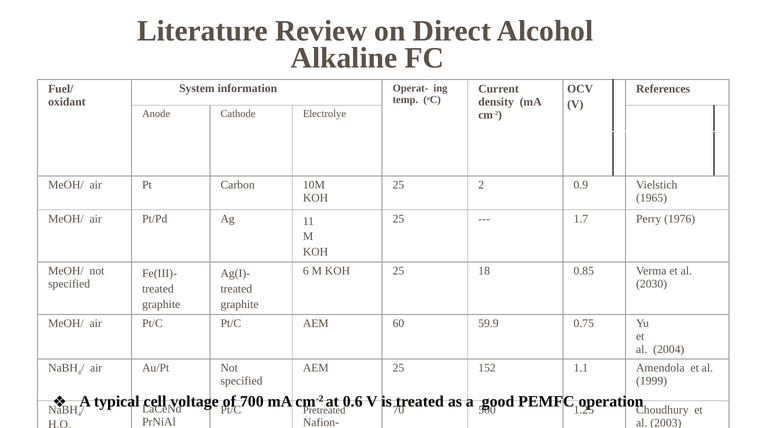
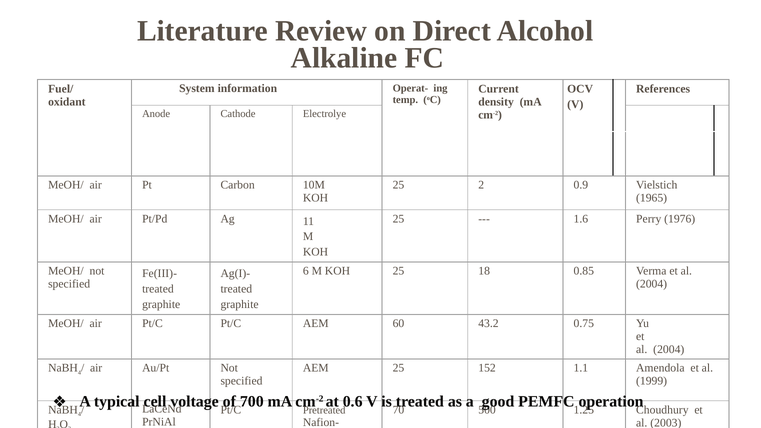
1.7: 1.7 -> 1.6 (581, 219)
2030: 2030 -> 2004 (652, 284)
59.9: 59.9 -> 43.2 (488, 324)
